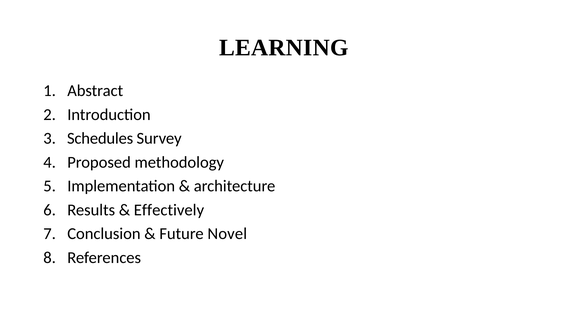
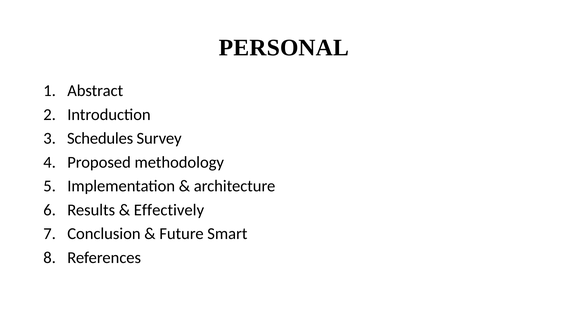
LEARNING: LEARNING -> PERSONAL (284, 48)
Novel: Novel -> Smart (227, 233)
